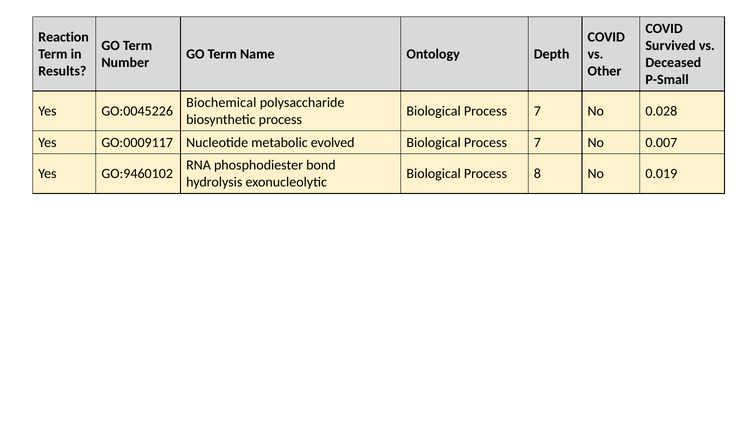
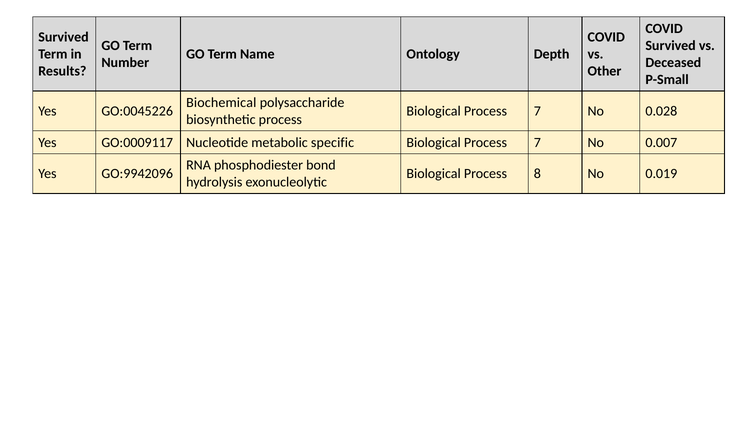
Reaction: Reaction -> Survived (64, 37)
evolved: evolved -> specific (333, 142)
GO:9460102: GO:9460102 -> GO:9942096 (137, 174)
